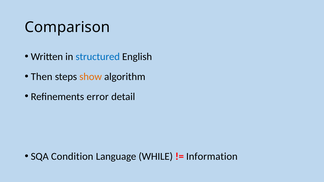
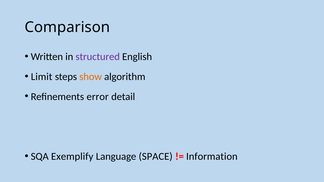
structured colour: blue -> purple (98, 57)
Then: Then -> Limit (42, 77)
Condition: Condition -> Exemplify (72, 157)
WHILE: WHILE -> SPACE (156, 157)
